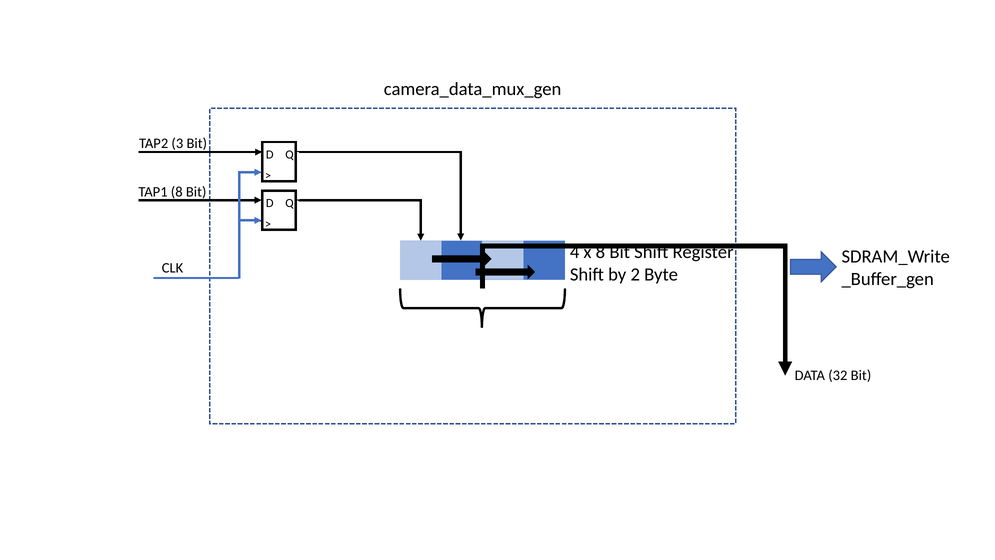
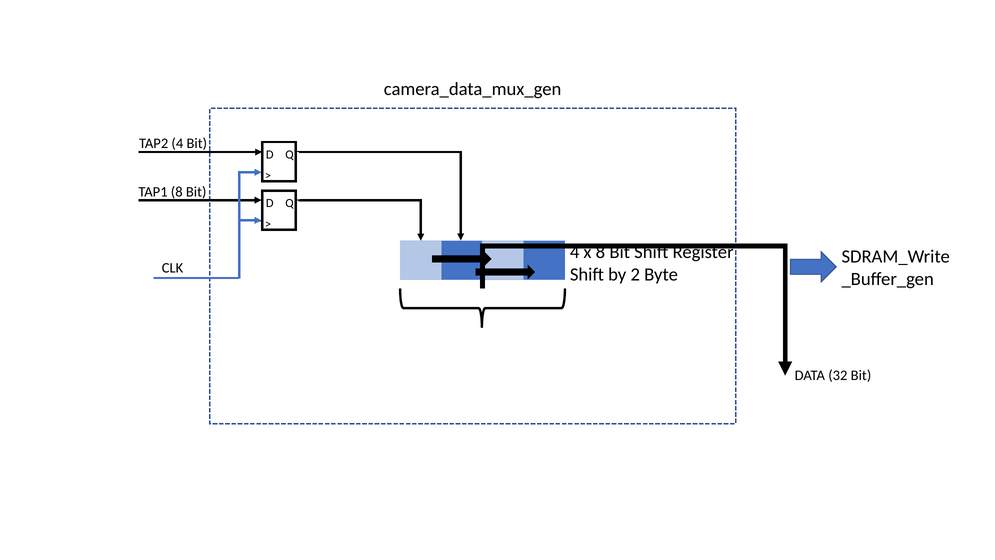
TAP2 3: 3 -> 4 (177, 143)
